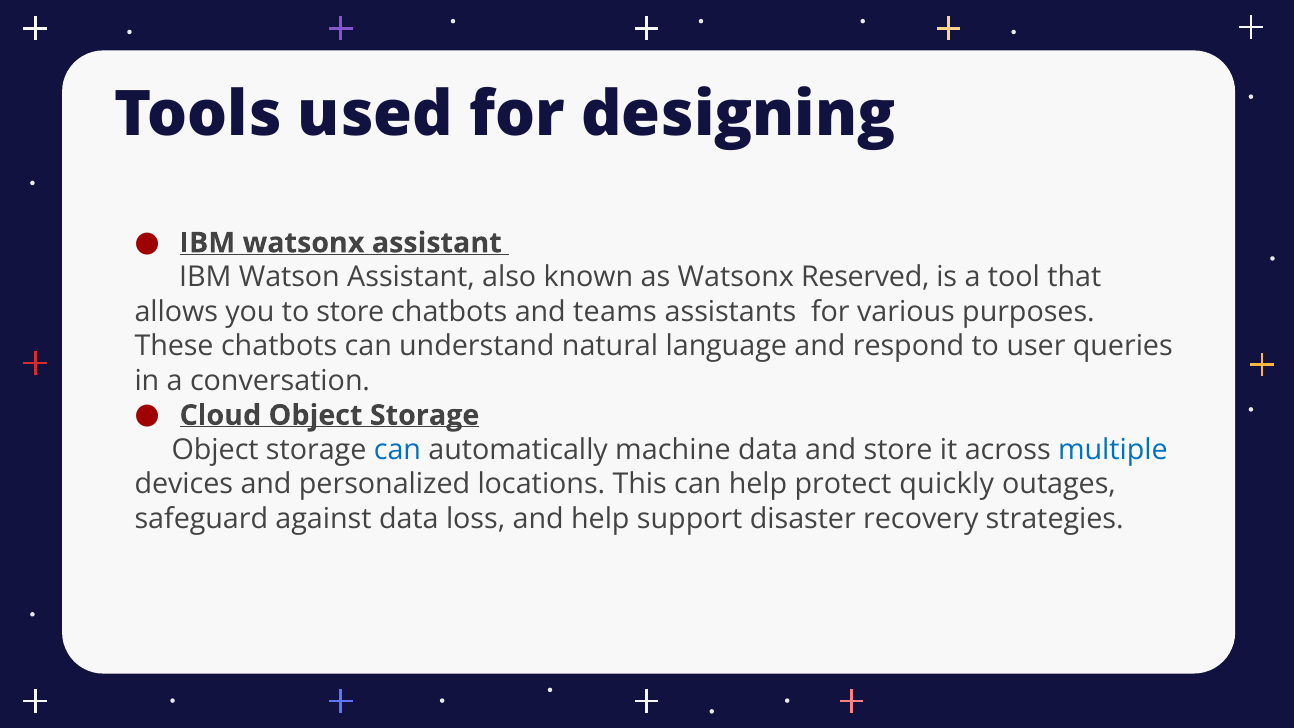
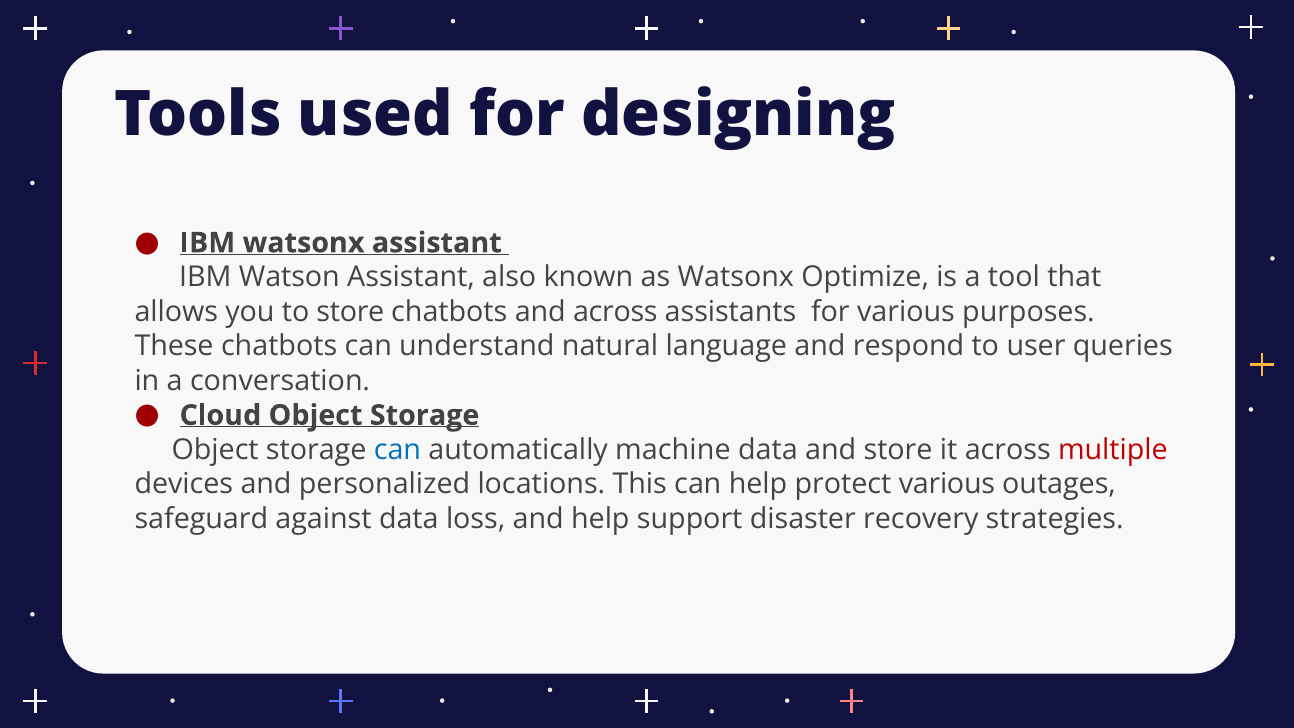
Reserved: Reserved -> Optimize (865, 277)
and teams: teams -> across (615, 312)
multiple colour: blue -> red (1113, 450)
protect quickly: quickly -> various (947, 484)
